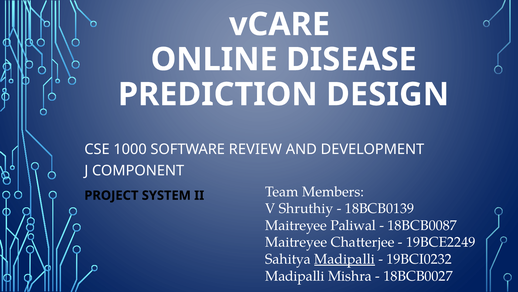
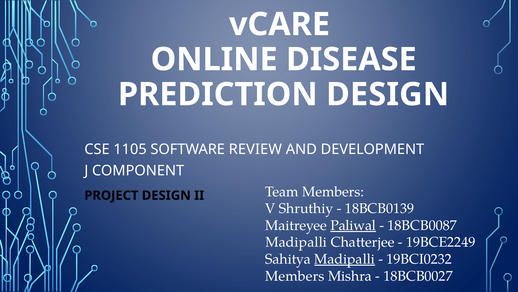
1000: 1000 -> 1105 (130, 149)
PROJECT SYSTEM: SYSTEM -> DESIGN (166, 195)
Paliwal underline: none -> present (353, 225)
Maitreyee: Maitreyee -> Madipalli (296, 242)
Madipalli: Madipalli -> Members (295, 275)
